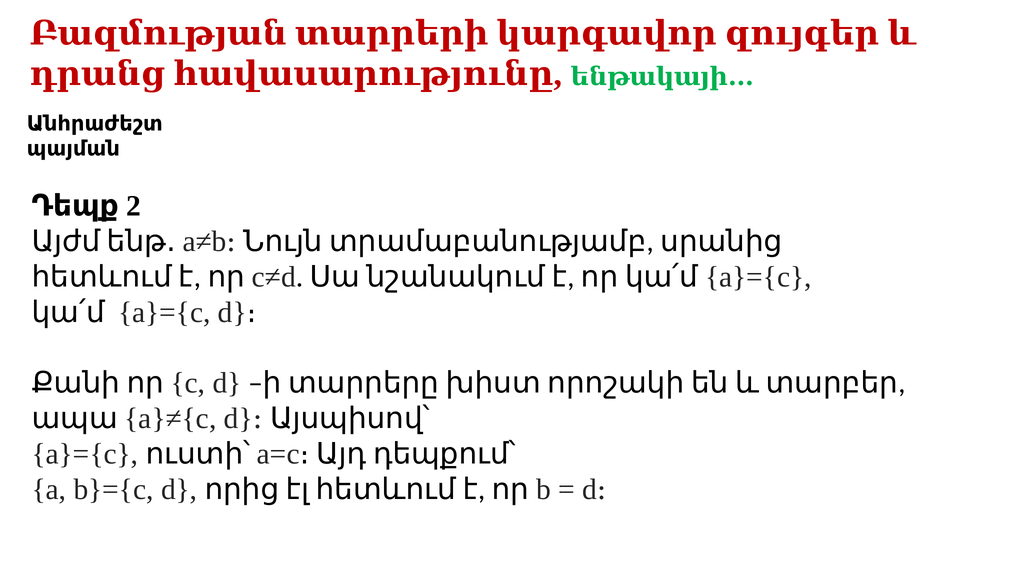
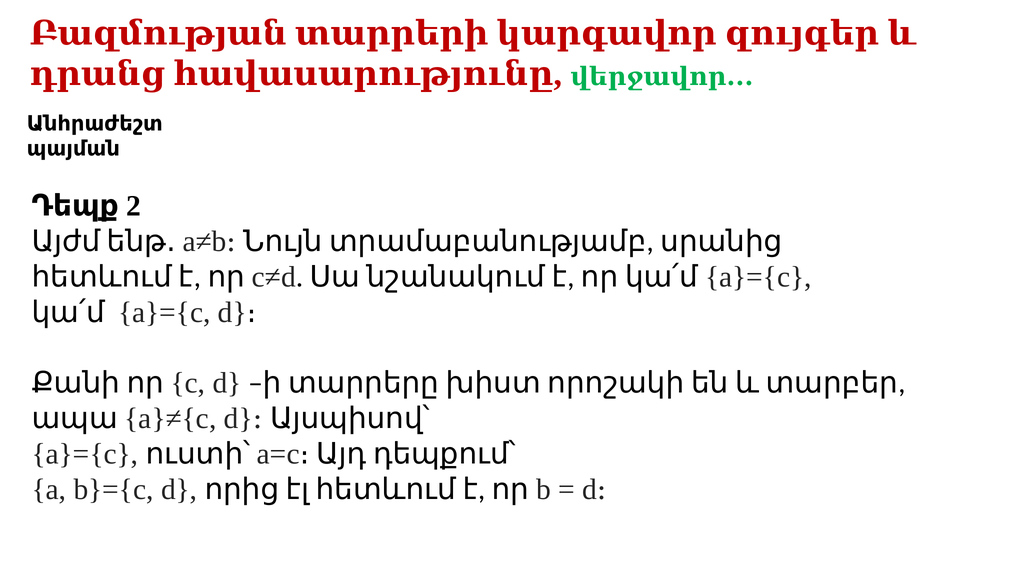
ենթակայի․․․: ենթակայի․․․ -> վերջավոր․․․ (662, 77)
